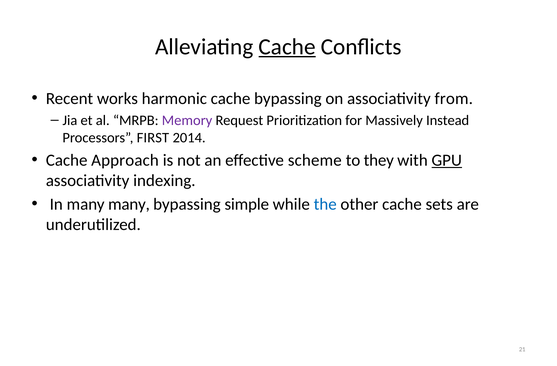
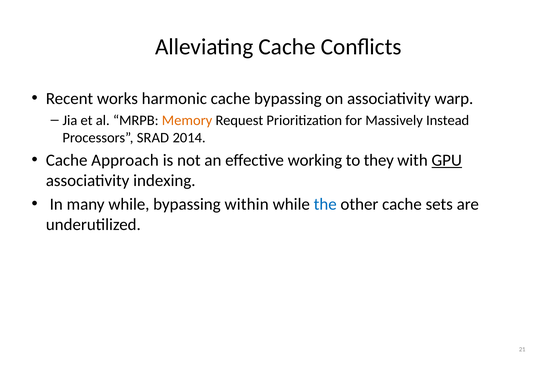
Cache underline: present -> none (287, 47)
from: from -> warp (454, 99)
Memory colour: purple -> orange (187, 120)
FIRST: FIRST -> SRAD (153, 138)
scheme: scheme -> working (315, 160)
many many: many -> while (129, 204)
simple: simple -> within (247, 204)
